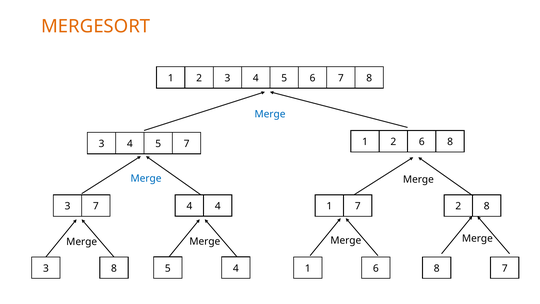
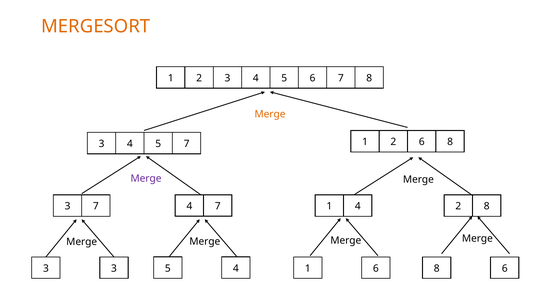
Merge colour: blue -> orange (270, 114)
Merge colour: blue -> purple (146, 178)
4 4: 4 -> 7 (218, 206)
1 7: 7 -> 4 (358, 206)
3 8: 8 -> 3 (114, 268)
8 7: 7 -> 6 (505, 268)
